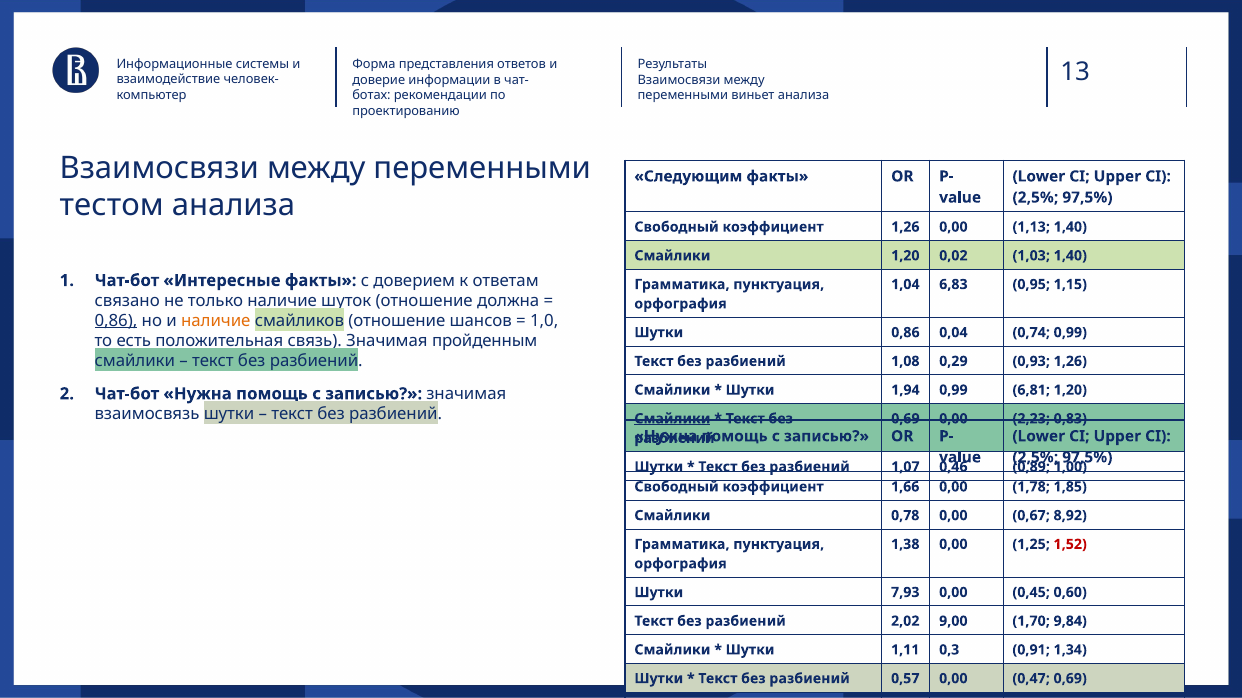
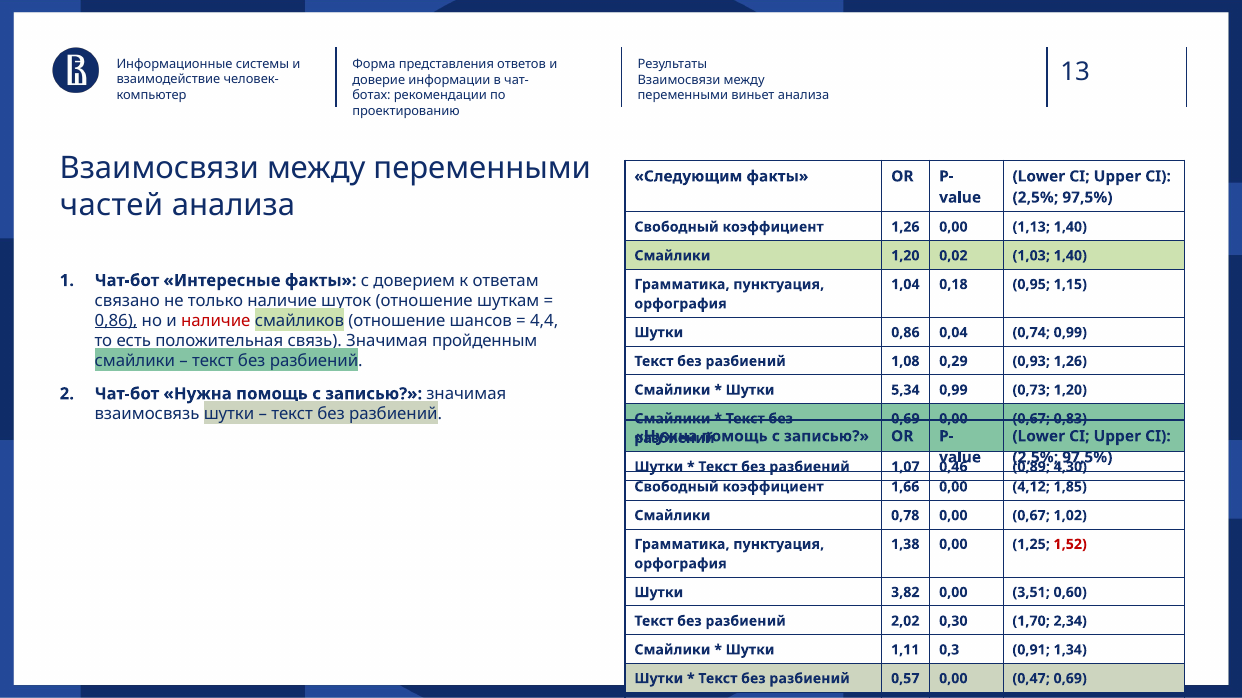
тестом: тестом -> частей (112, 206)
6,83: 6,83 -> 0,18 (953, 285)
должна: должна -> шуткам (508, 301)
наличие colour: orange -> red (216, 321)
1,0: 1,0 -> 4,4 (544, 321)
1,94: 1,94 -> 5,34 (905, 390)
6,81: 6,81 -> 0,73 (1031, 390)
Смайлики underline: present -> none (672, 419)
0,69 0,00 2,23: 2,23 -> 0,67 (1031, 419)
1,00: 1,00 -> 4,30 (1070, 467)
1,78: 1,78 -> 4,12 (1031, 487)
8,92: 8,92 -> 1,02 (1070, 516)
7,93: 7,93 -> 3,82 (905, 593)
0,45: 0,45 -> 3,51 (1031, 593)
9,00: 9,00 -> 0,30 (953, 622)
9,84: 9,84 -> 2,34 (1070, 622)
